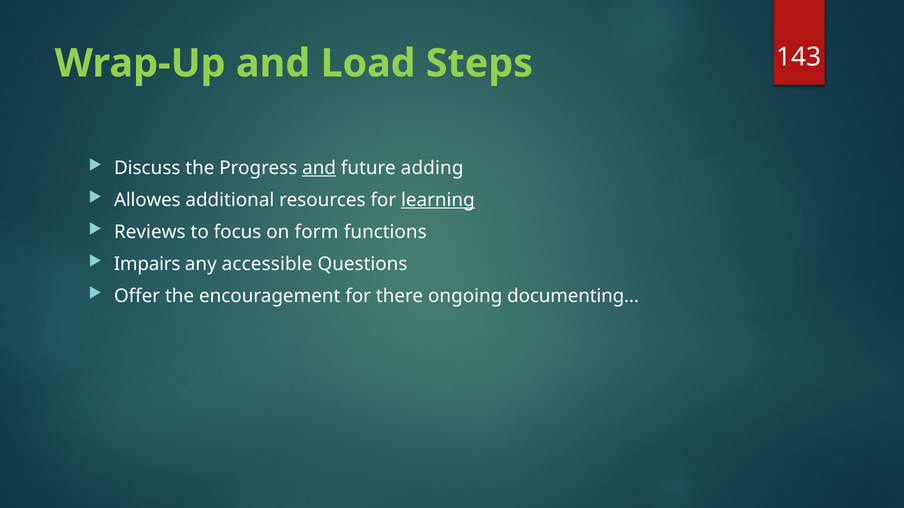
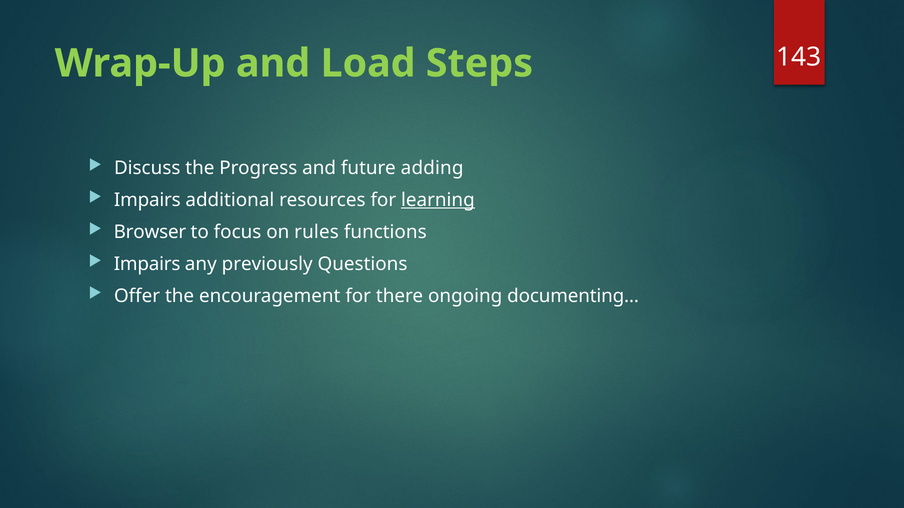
and underline: present -> none (319, 168)
Allowes: Allowes -> Impairs (147, 200)
Reviews: Reviews -> Browser (150, 232)
form: form -> rules (317, 232)
accessible: accessible -> previously (267, 264)
